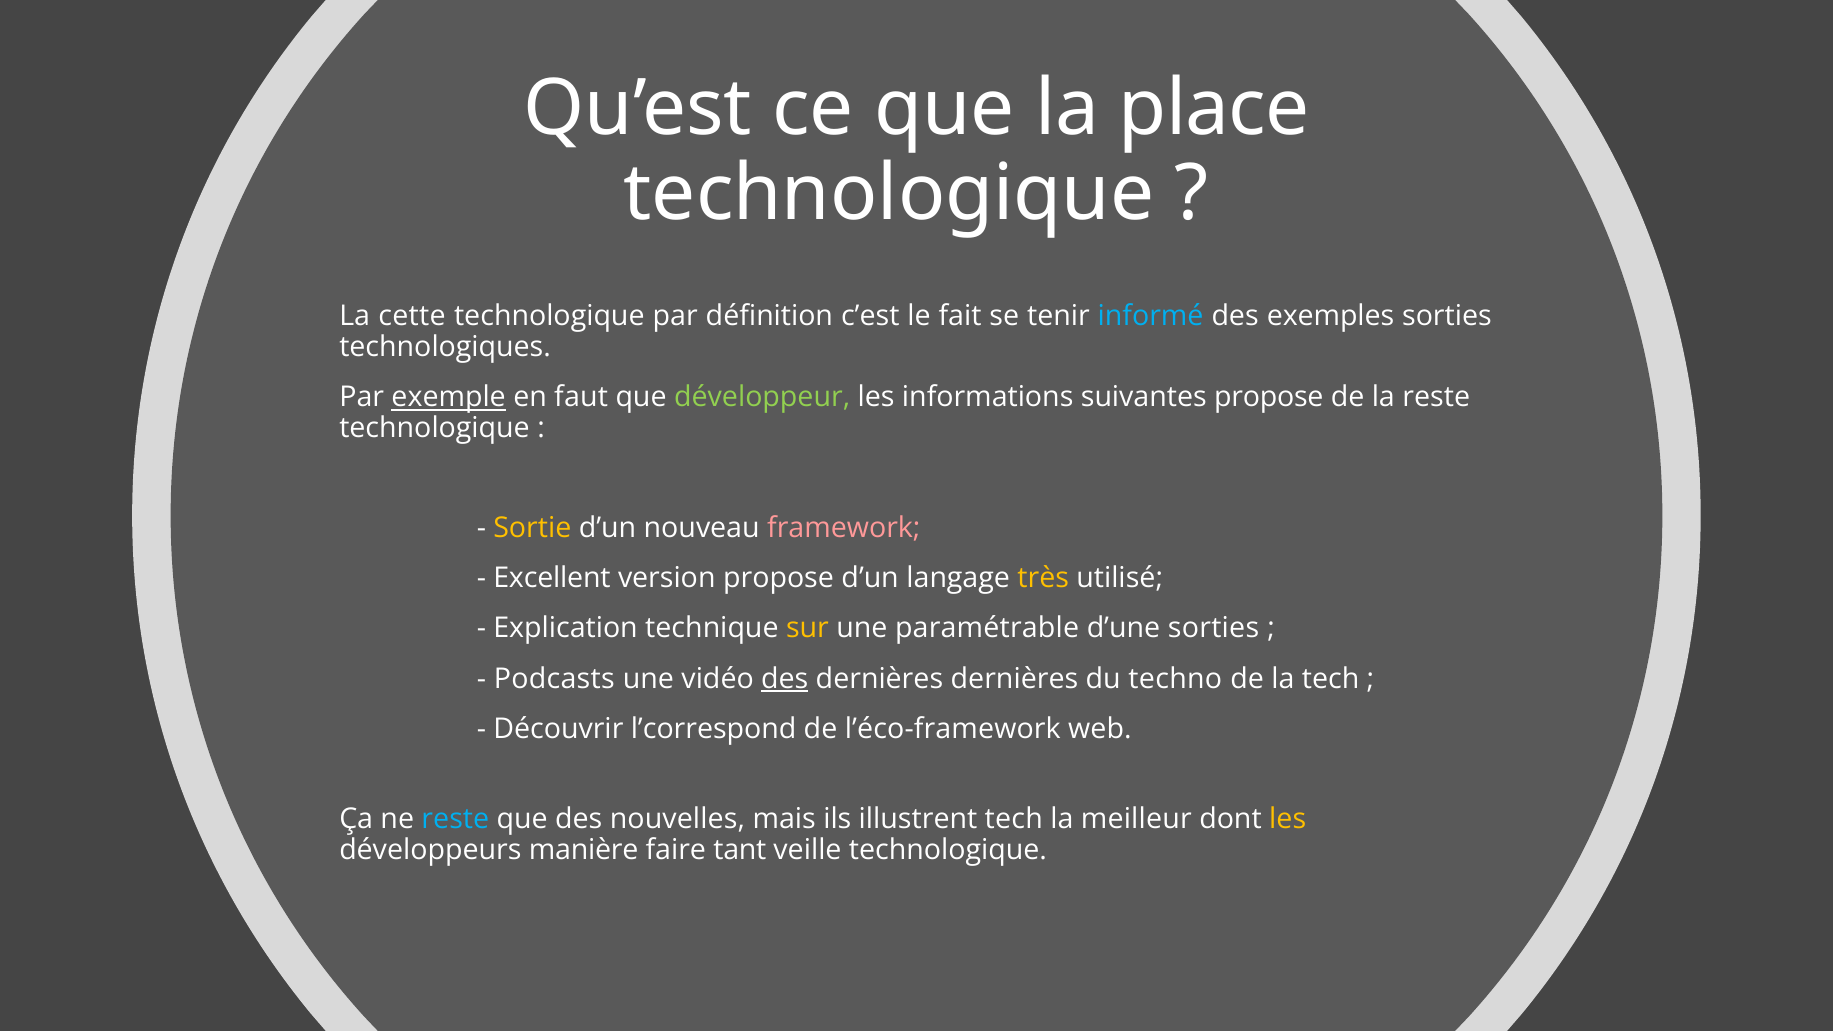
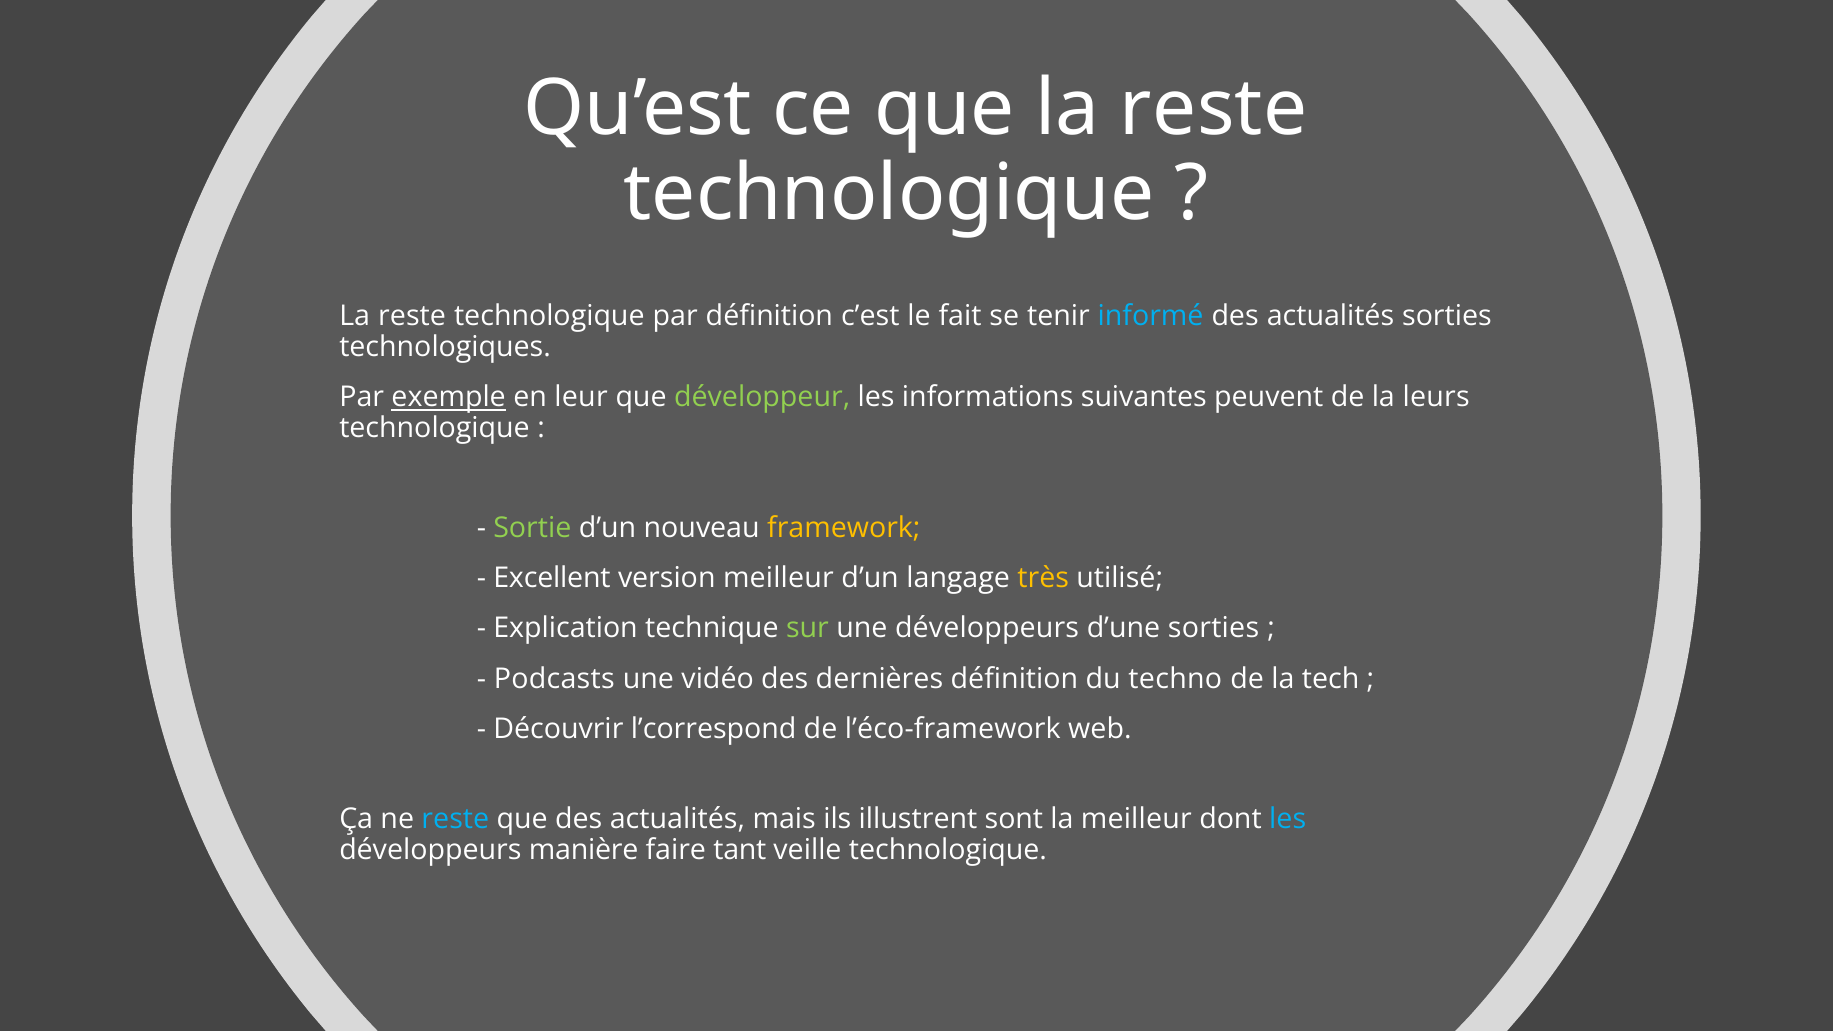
que la place: place -> reste (1214, 109)
cette: cette -> reste (412, 316)
exemples: exemples -> actualités (1330, 316)
faut: faut -> leur (581, 397)
suivantes propose: propose -> peuvent (1269, 397)
la reste: reste -> leurs (1436, 397)
Sortie colour: yellow -> light green (532, 528)
framework colour: pink -> yellow (844, 528)
version propose: propose -> meilleur (778, 578)
sur colour: yellow -> light green (807, 629)
une paramétrable: paramétrable -> développeurs (987, 629)
des underline: present -> none (785, 679)
dernières dernières: dernières -> définition (1014, 679)
que des nouvelles: nouvelles -> actualités (677, 819)
illustrent tech: tech -> sont (1014, 819)
les colour: yellow -> light blue (1288, 819)
